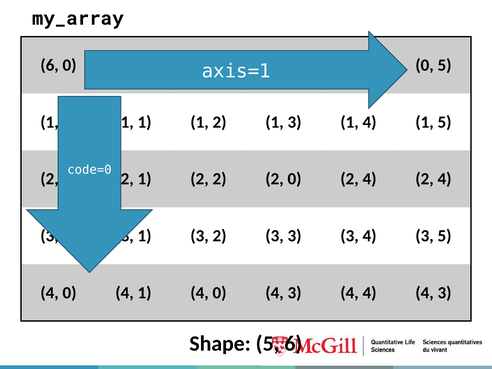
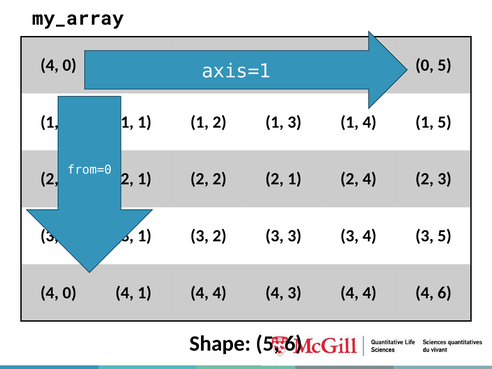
6: 6 -> 4 (50, 65)
code=0: code=0 -> from=0 (89, 170)
2 2 0: 0 -> 1 (295, 179)
4 2 4: 4 -> 3 (445, 179)
1 4 0: 0 -> 4 (220, 293)
4 4 3: 3 -> 6 (445, 293)
